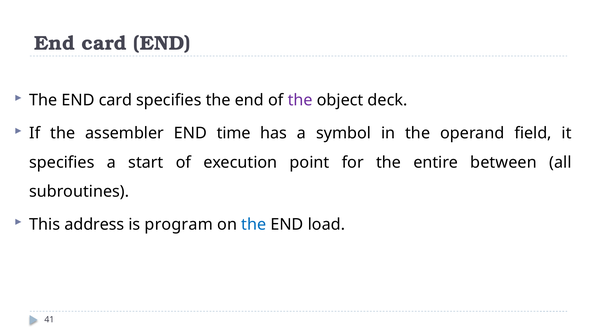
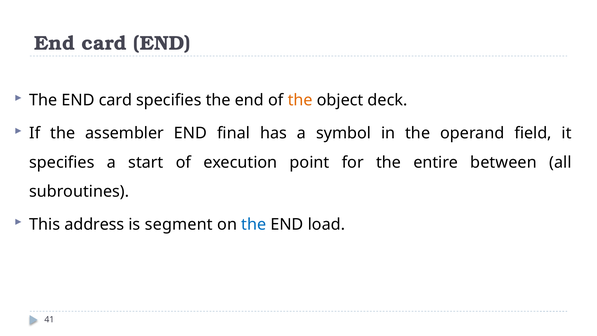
the colour: purple -> orange (300, 100)
time: time -> final (234, 133)
program: program -> segment (179, 224)
